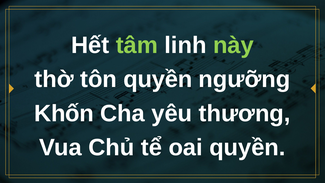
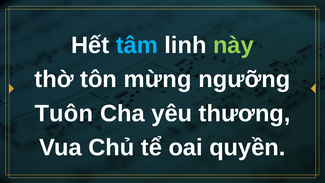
tâm colour: light green -> light blue (137, 45)
tôn quyền: quyền -> mừng (158, 79)
Khốn: Khốn -> Tuôn (64, 113)
